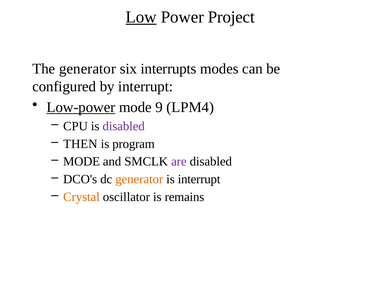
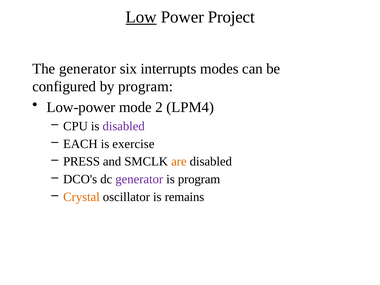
by interrupt: interrupt -> program (146, 87)
Low-power underline: present -> none (81, 107)
9: 9 -> 2 (159, 107)
THEN: THEN -> EACH (80, 144)
program: program -> exercise (133, 144)
MODE: MODE -> PRESS (82, 162)
are colour: purple -> orange (179, 162)
generator colour: orange -> purple (139, 179)
is interrupt: interrupt -> program (199, 179)
